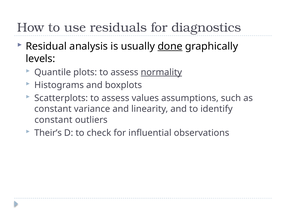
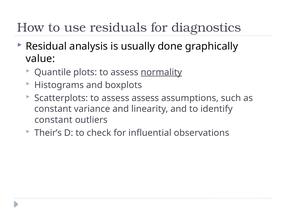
done underline: present -> none (170, 46)
levels: levels -> value (40, 59)
assess values: values -> assess (145, 98)
